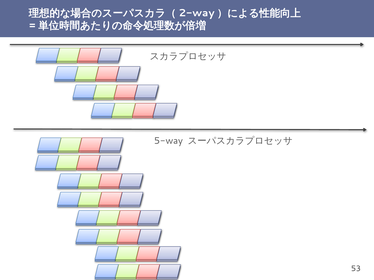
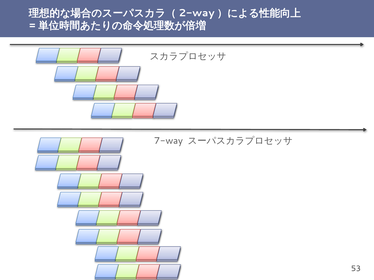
5-way: 5-way -> 7-way (168, 141)
